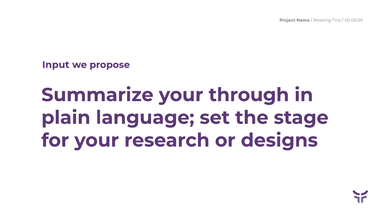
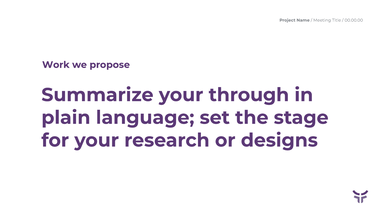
Input: Input -> Work (56, 65)
